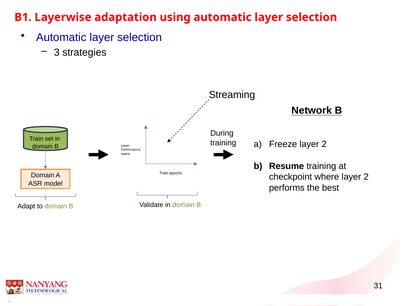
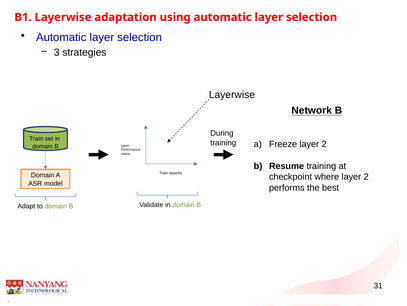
Streaming: Streaming -> Layerwise (232, 94)
